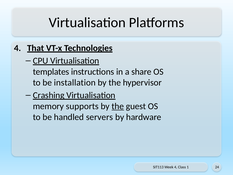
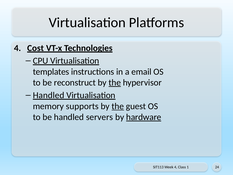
That: That -> Cost (36, 48)
share: share -> email (141, 72)
installation: installation -> reconstruct (75, 82)
the underline: none -> present (115, 82)
Crashing: Crashing -> Handled (49, 95)
hardware underline: none -> present (144, 117)
